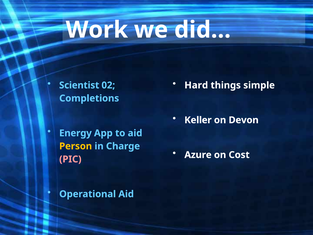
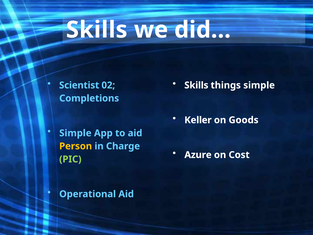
Work: Work -> Skills (97, 30)
Hard: Hard -> Skills (196, 85)
Devon: Devon -> Goods (244, 120)
Energy: Energy -> Simple (75, 133)
PIC colour: pink -> light green (70, 159)
